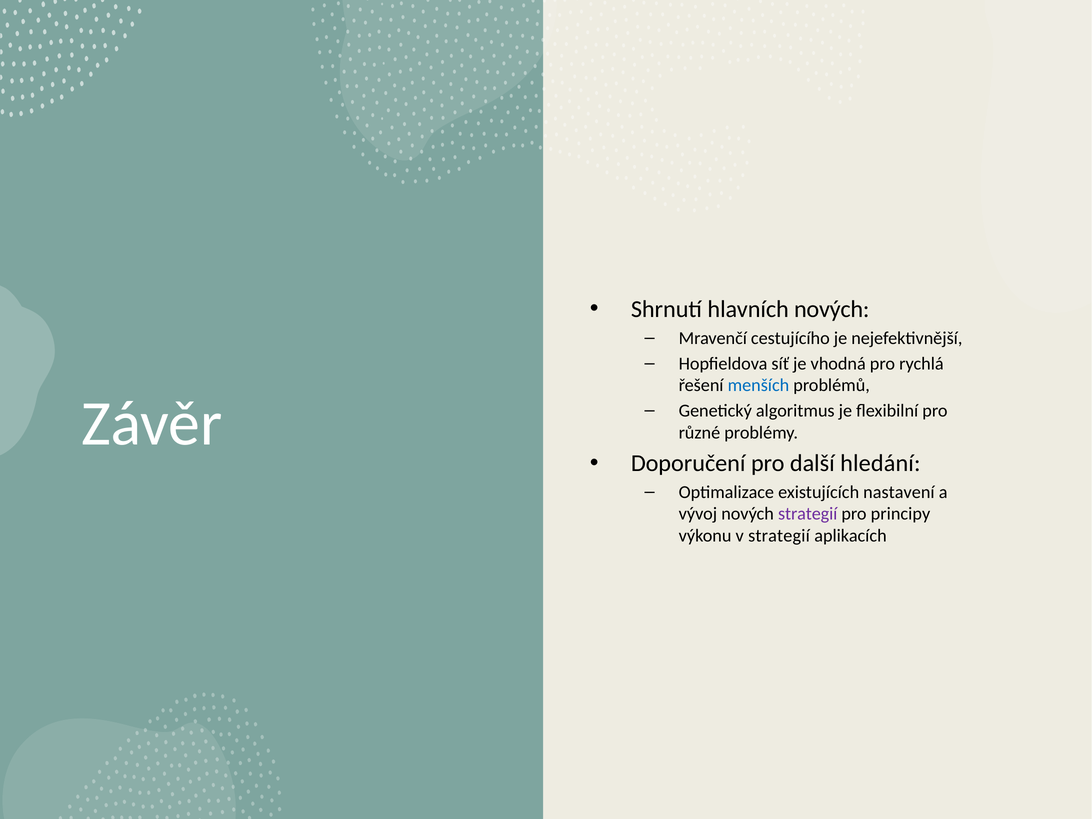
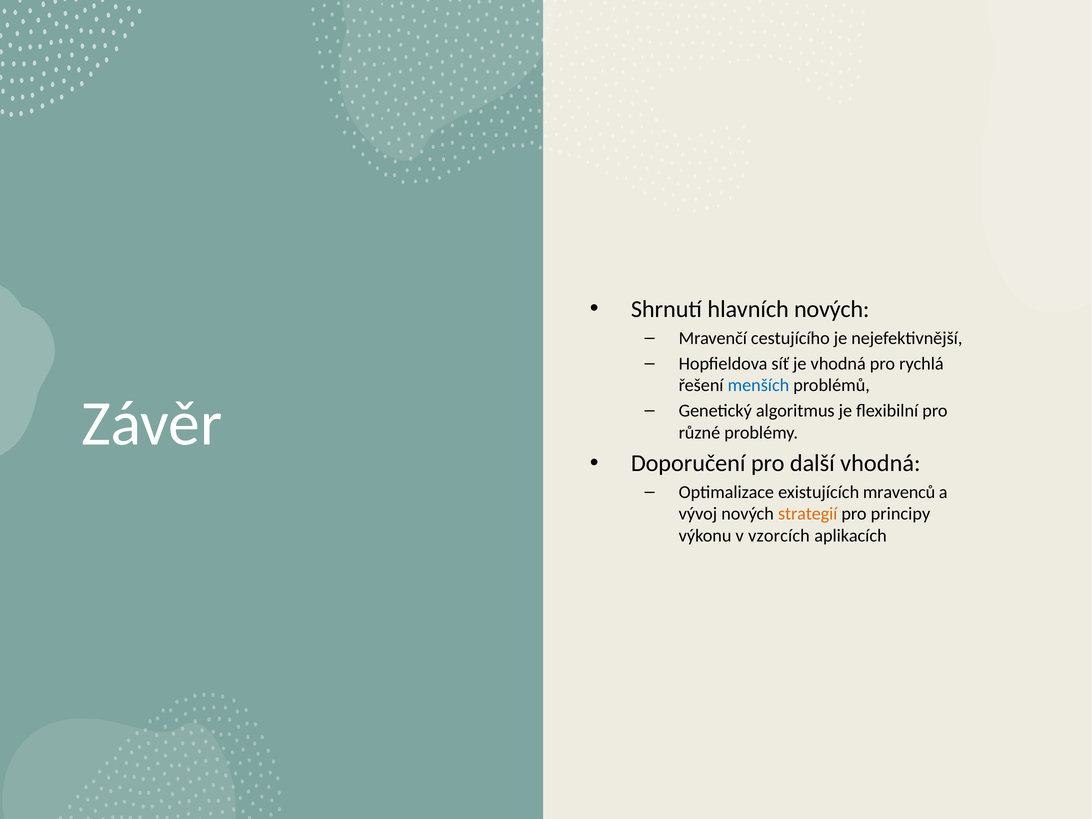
další hledání: hledání -> vhodná (880, 463)
nastavení: nastavení -> mravenců (899, 492)
strategií colour: purple -> orange (808, 514)
v strategií: strategií -> vzorcích (779, 536)
